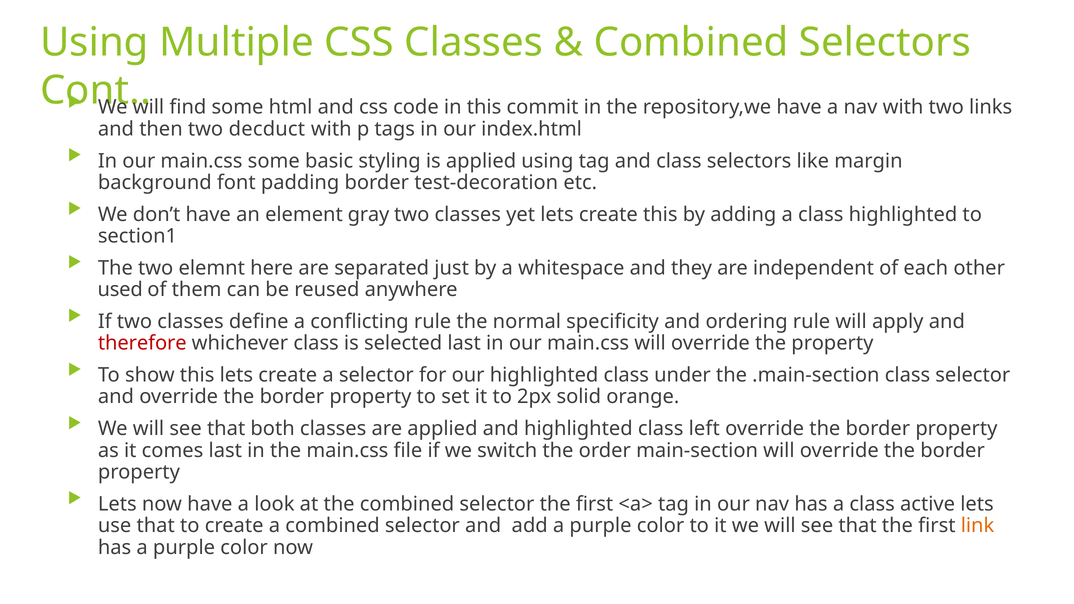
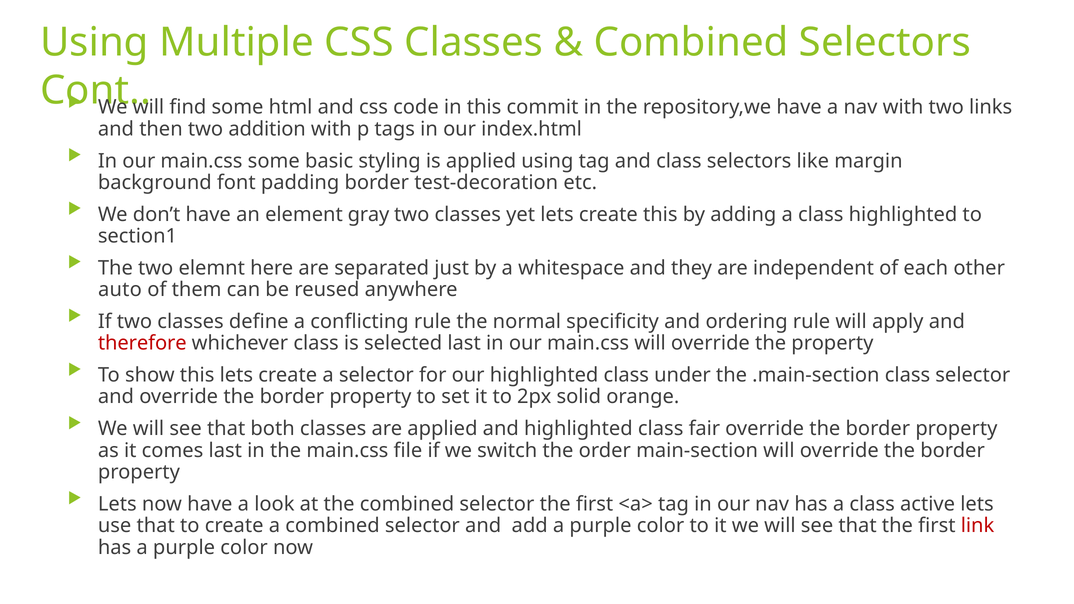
decduct: decduct -> addition (267, 129)
used: used -> auto (120, 290)
left: left -> fair (704, 429)
link colour: orange -> red (978, 526)
